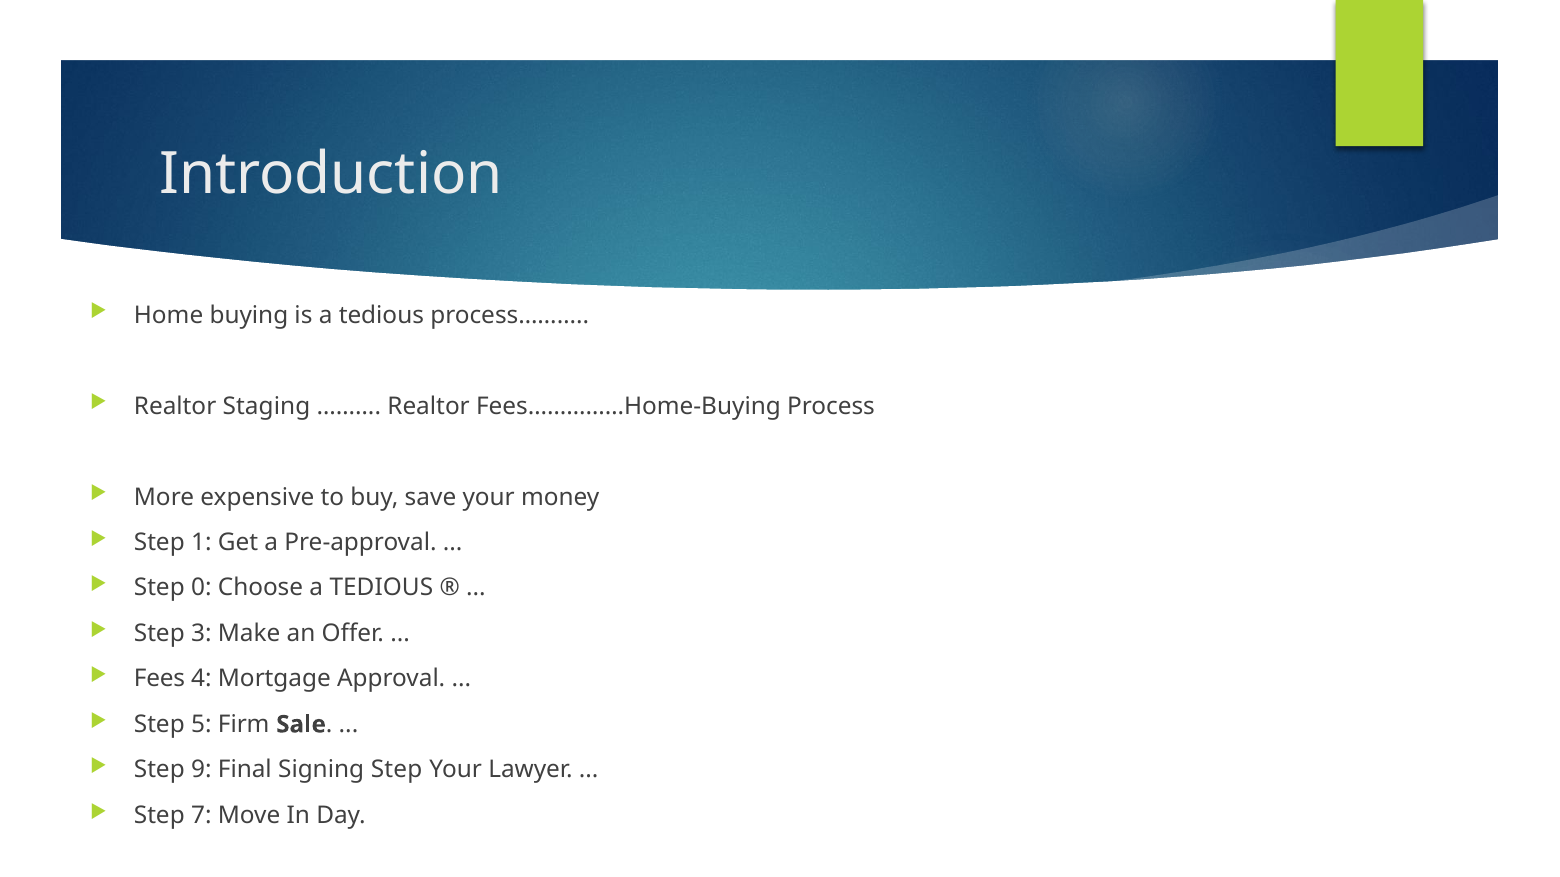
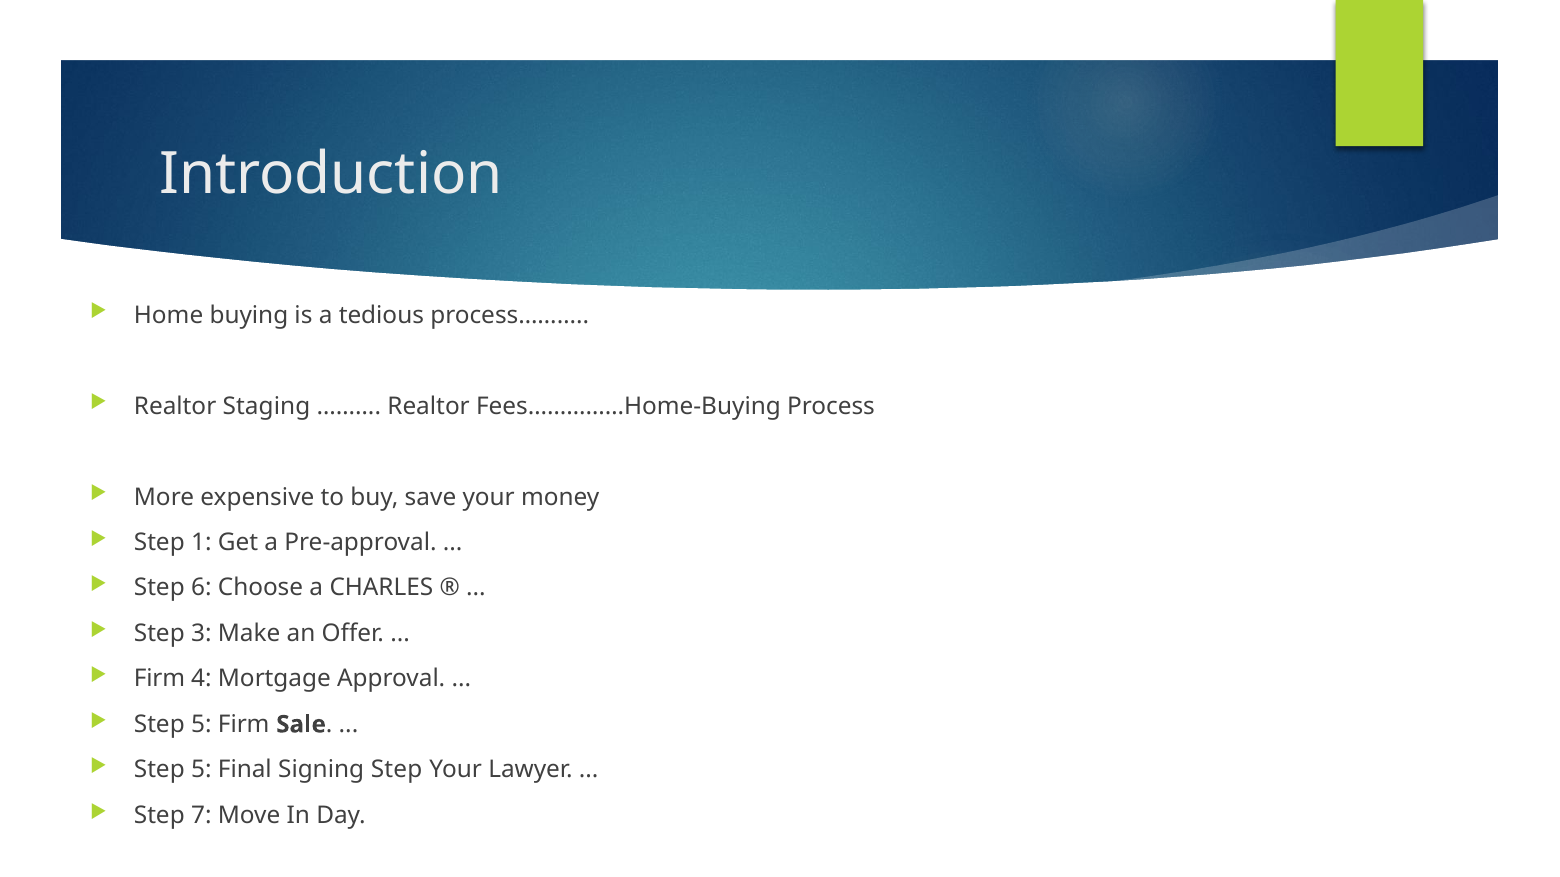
0: 0 -> 6 (201, 588)
Choose a TEDIOUS: TEDIOUS -> CHARLES (381, 588)
Fees: Fees -> Firm (160, 679)
9: 9 -> 5 (201, 770)
